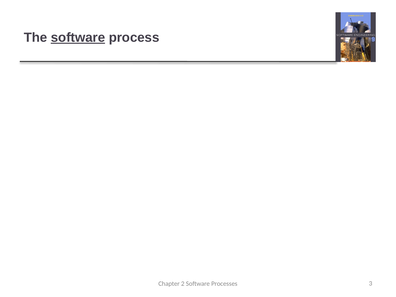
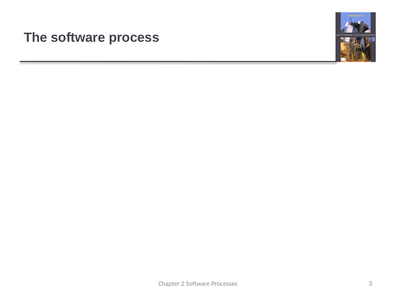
software underline: present -> none (78, 38)
